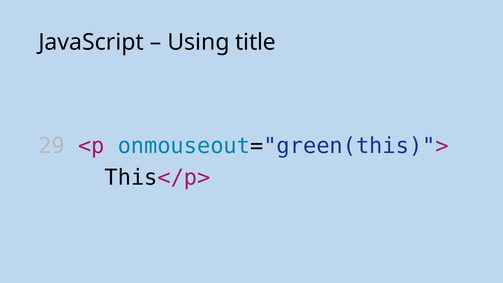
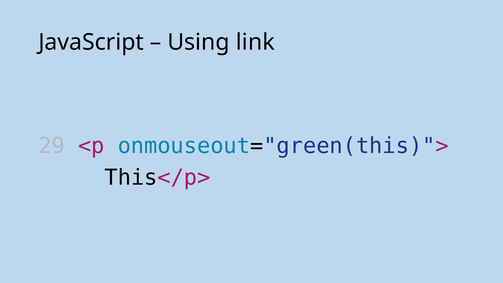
title: title -> link (255, 42)
